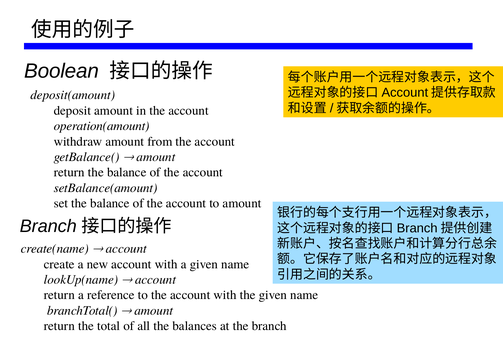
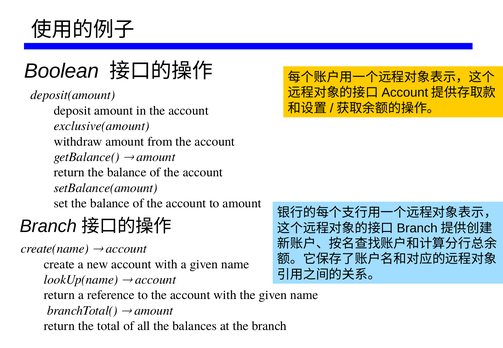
operation(amount: operation(amount -> exclusive(amount (102, 126)
